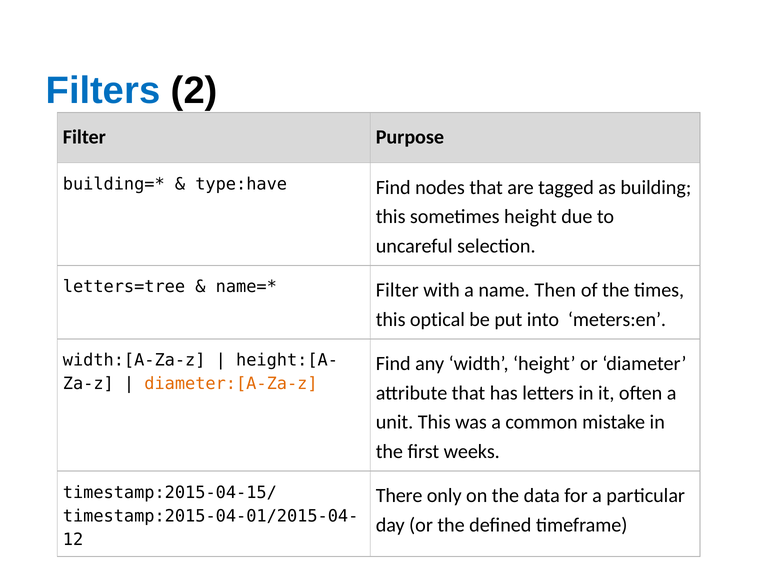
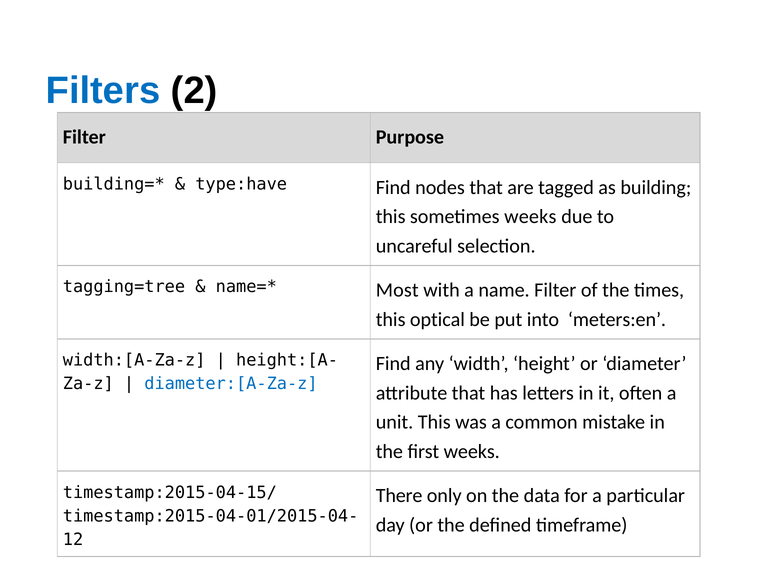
sometimes height: height -> weeks (530, 217)
letters=tree: letters=tree -> tagging=tree (124, 287)
Filter: Filter -> Most (397, 290)
name Then: Then -> Filter (555, 290)
diameter:[A-Za-z colour: orange -> blue (231, 384)
